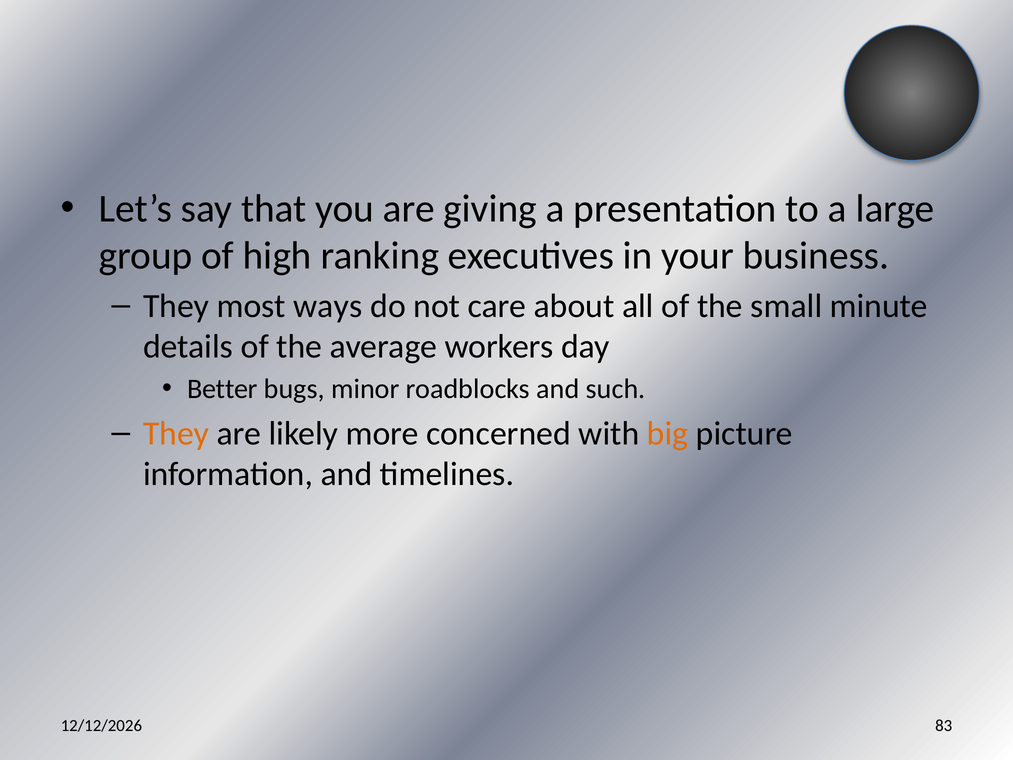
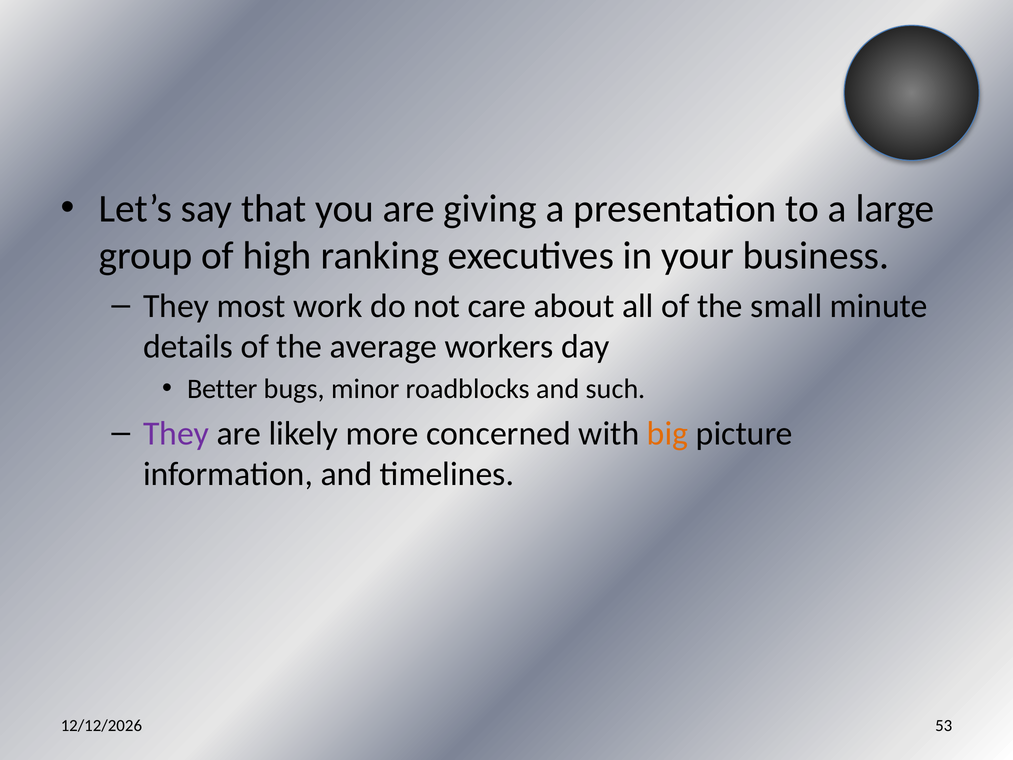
ways: ways -> work (328, 306)
They colour: orange -> purple (176, 433)
83: 83 -> 53 (944, 725)
